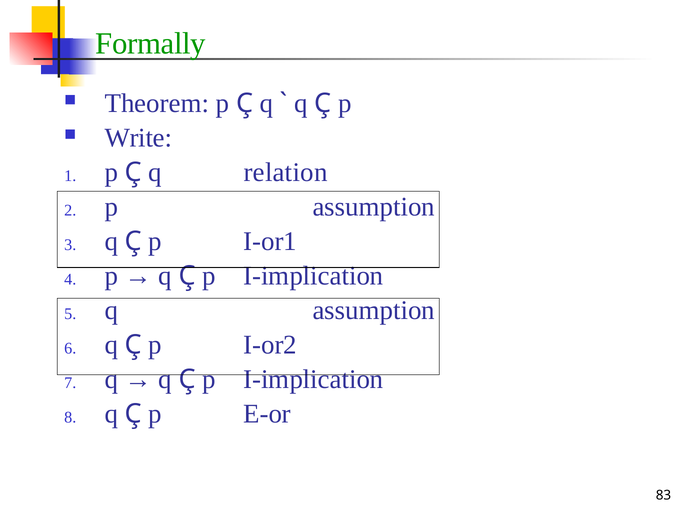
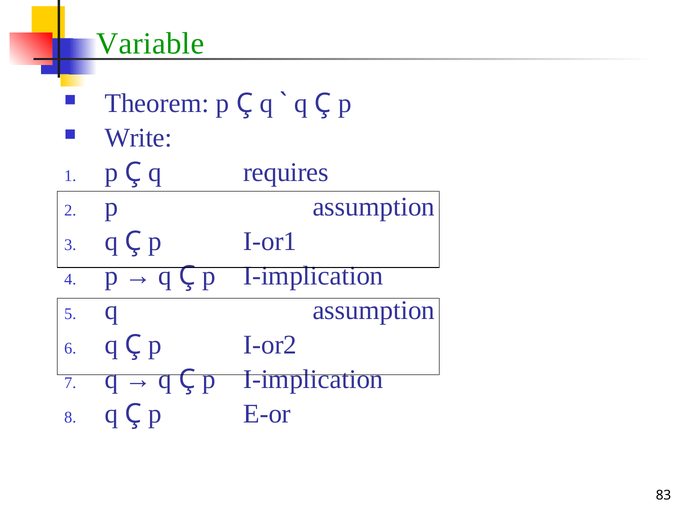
Formally: Formally -> Variable (150, 44)
relation: relation -> requires (286, 172)
